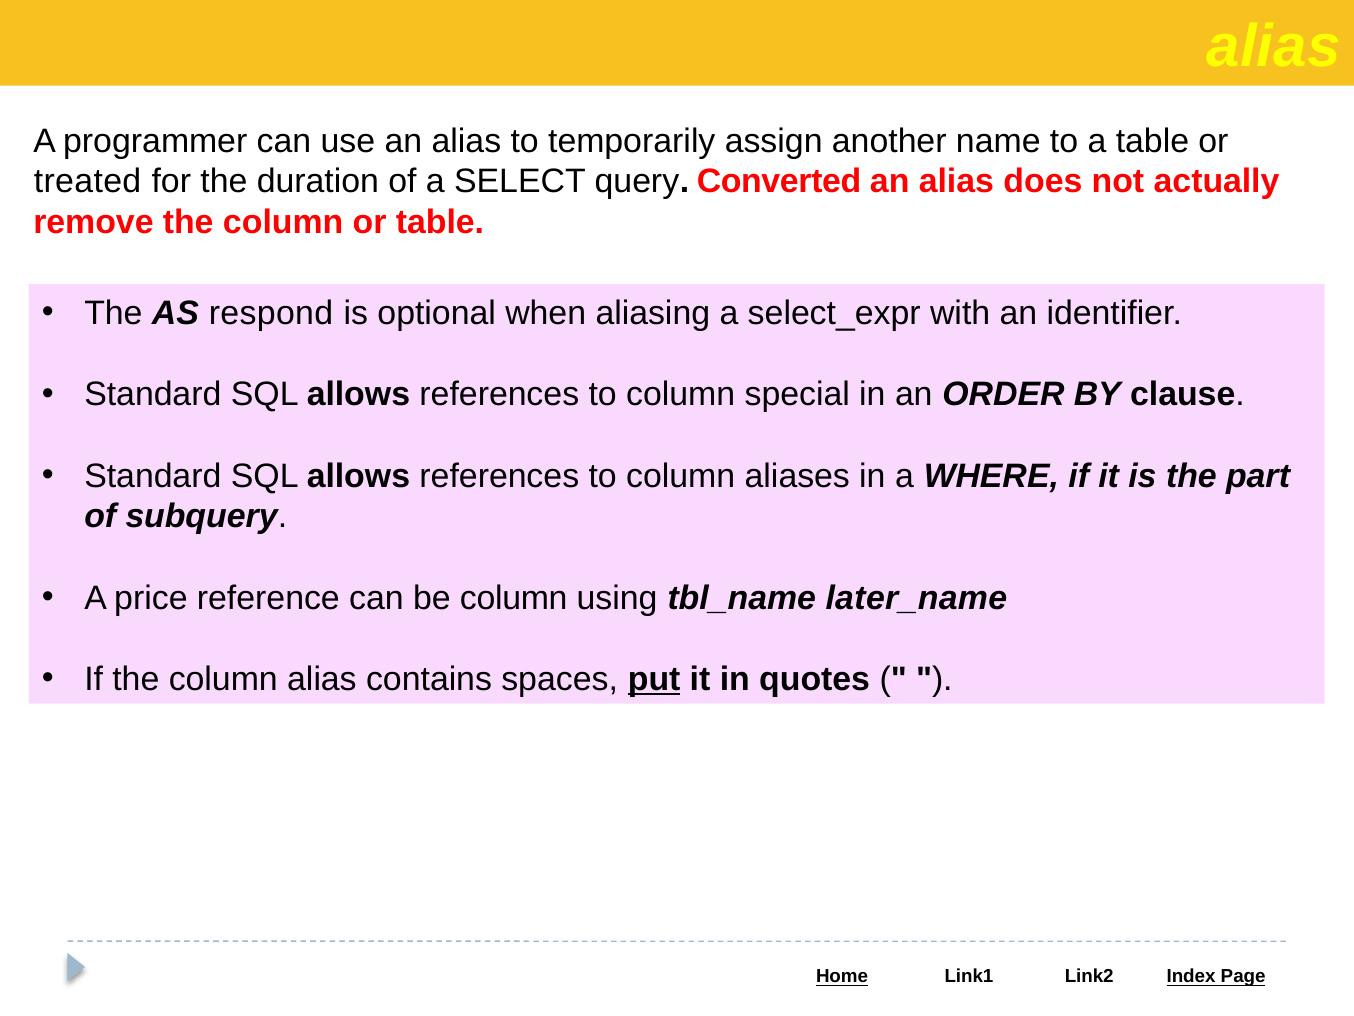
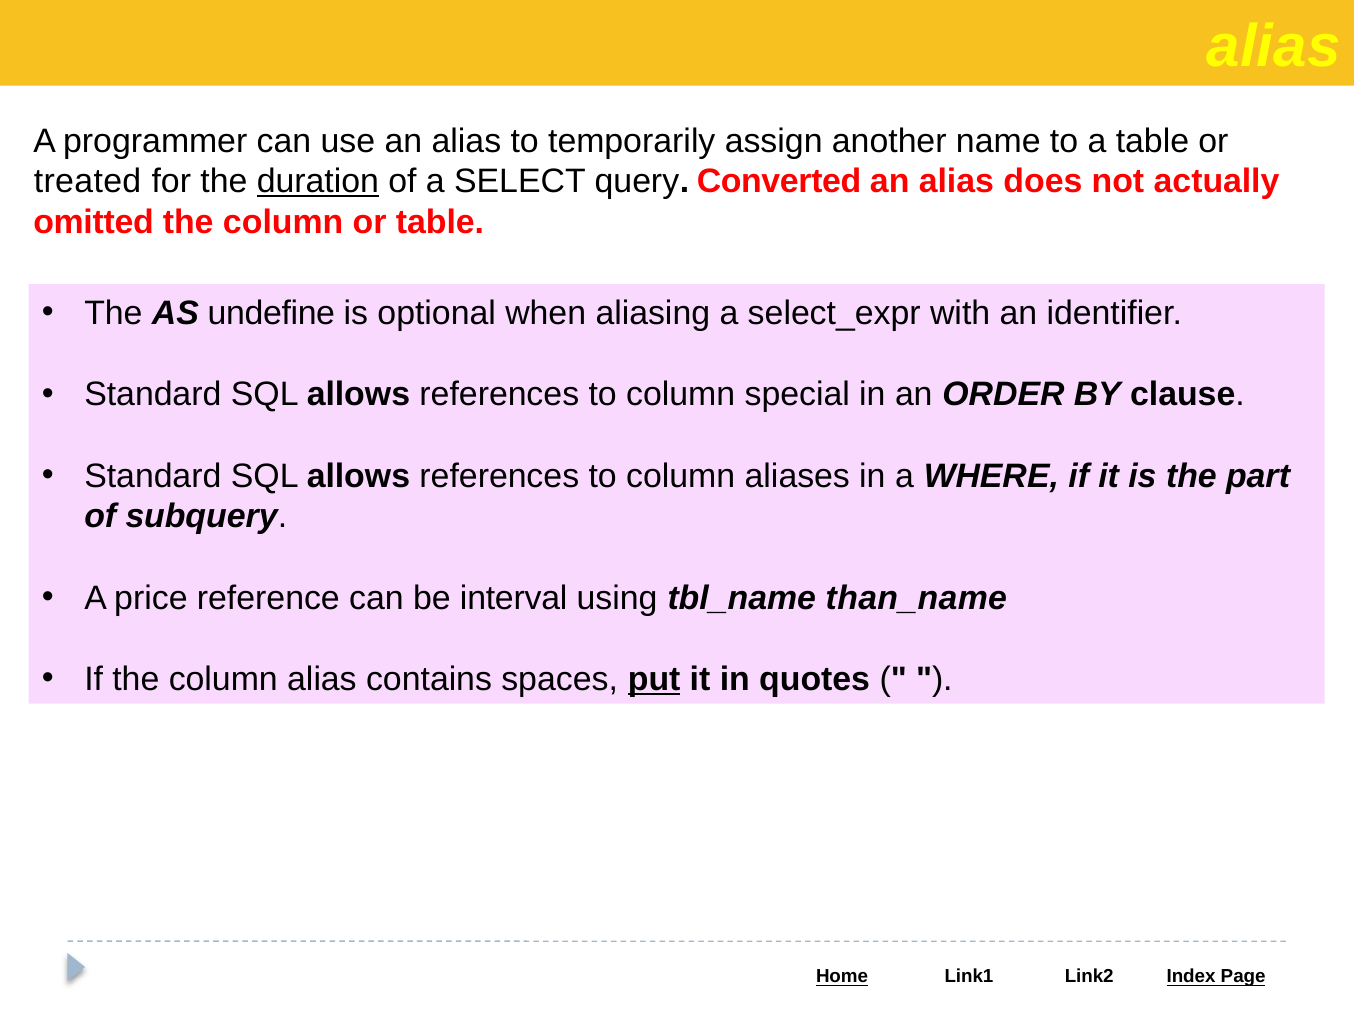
duration underline: none -> present (318, 181)
remove: remove -> omitted (94, 222)
respond: respond -> undefine (271, 313)
be column: column -> interval (514, 598)
later_name: later_name -> than_name (916, 598)
